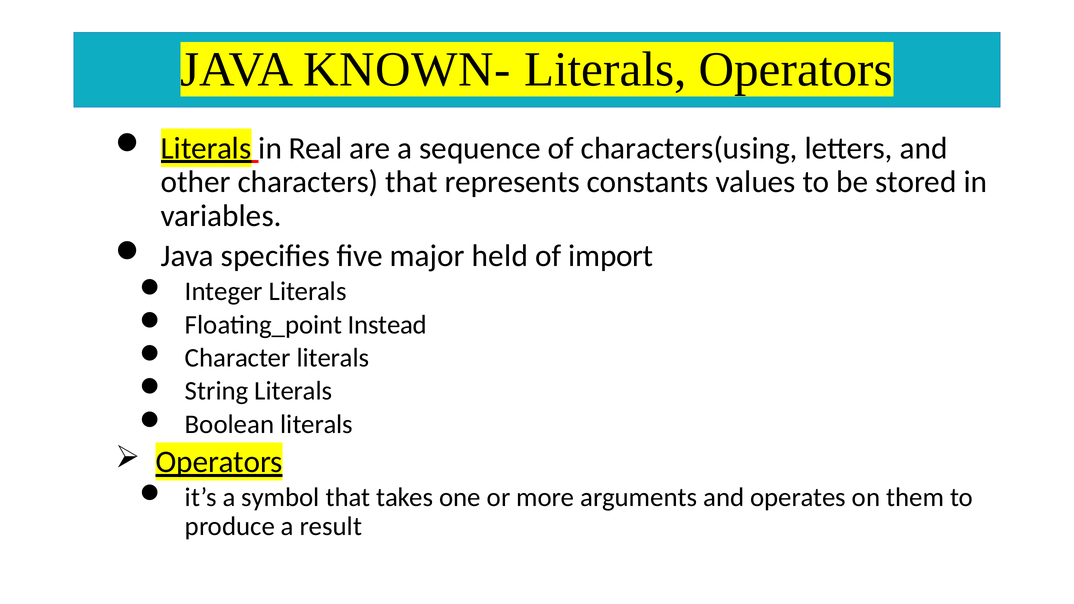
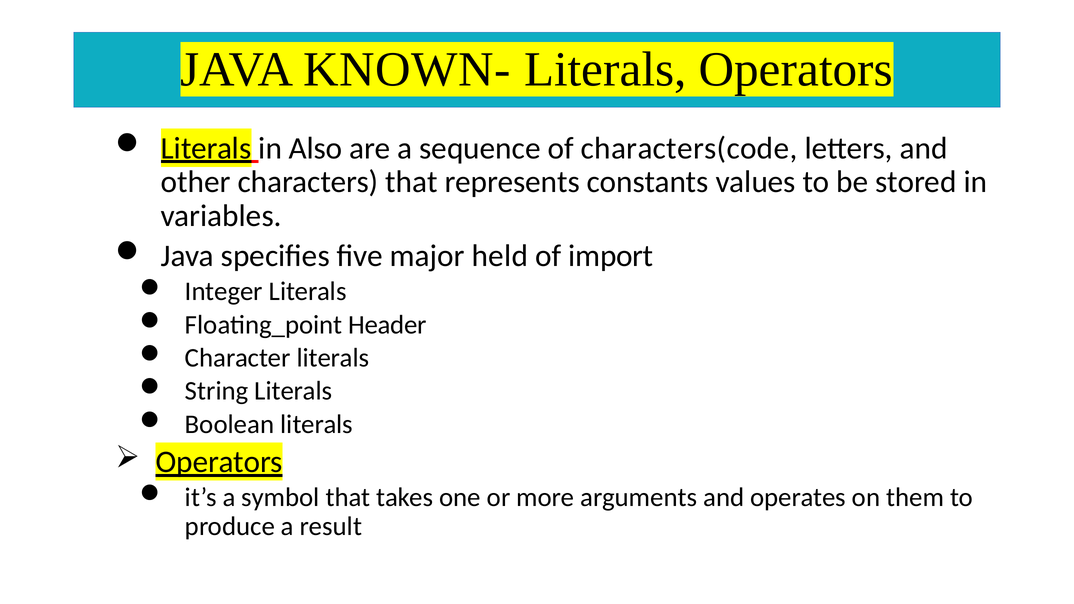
Real: Real -> Also (316, 148)
characters(using: characters(using -> characters(code (689, 148)
Instead: Instead -> Header (387, 325)
